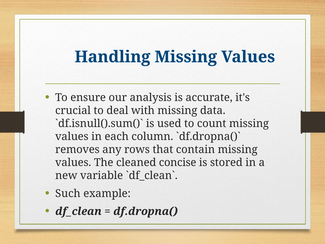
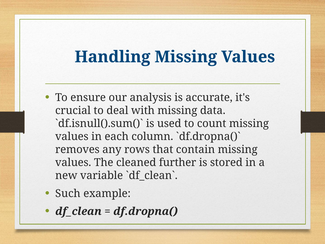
concise: concise -> further (178, 162)
